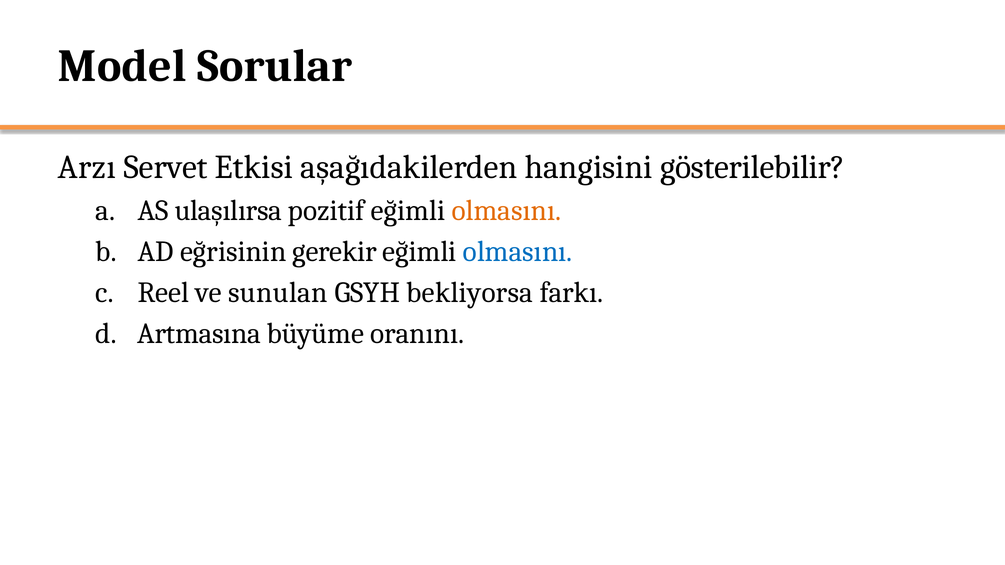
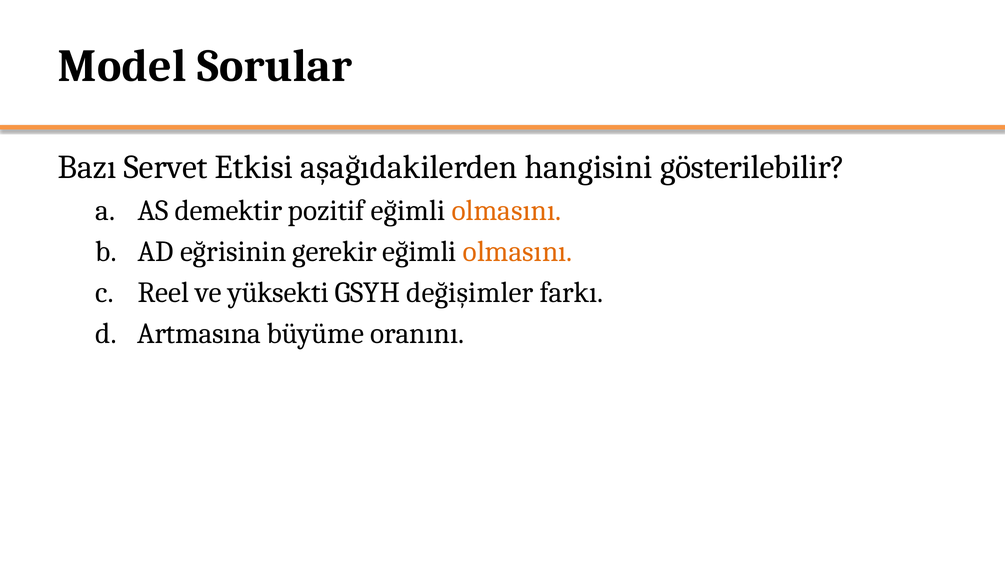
Arzı: Arzı -> Bazı (87, 167)
ulaşılırsa: ulaşılırsa -> demektir (228, 211)
olmasını colour: blue -> orange (518, 252)
sunulan: sunulan -> yüksekti (278, 293)
bekliyorsa: bekliyorsa -> değişimler (470, 293)
